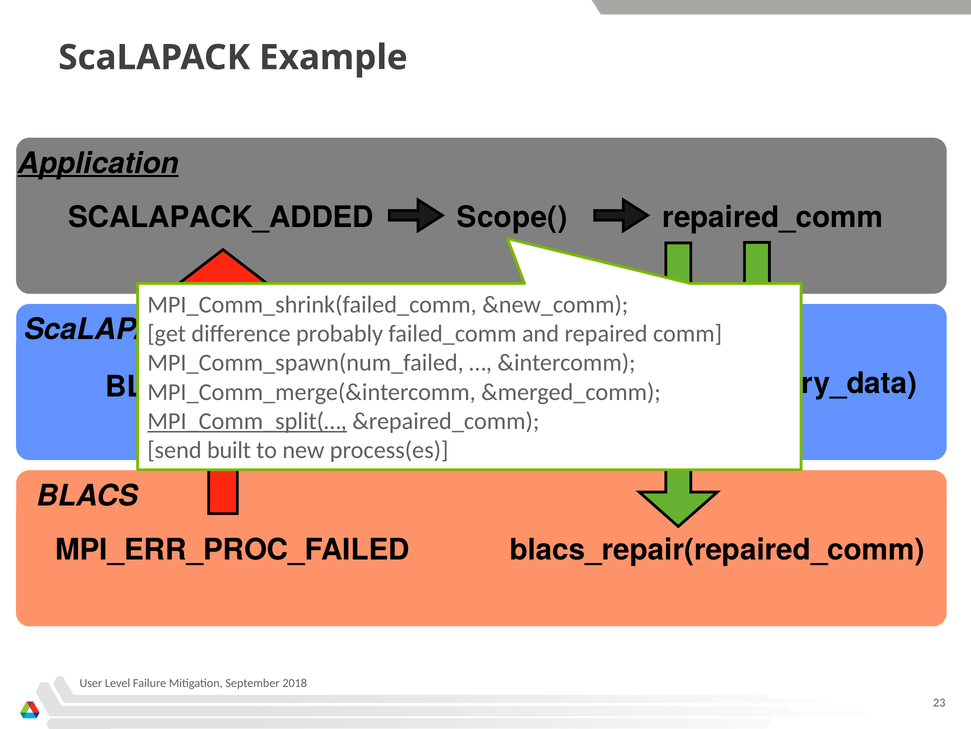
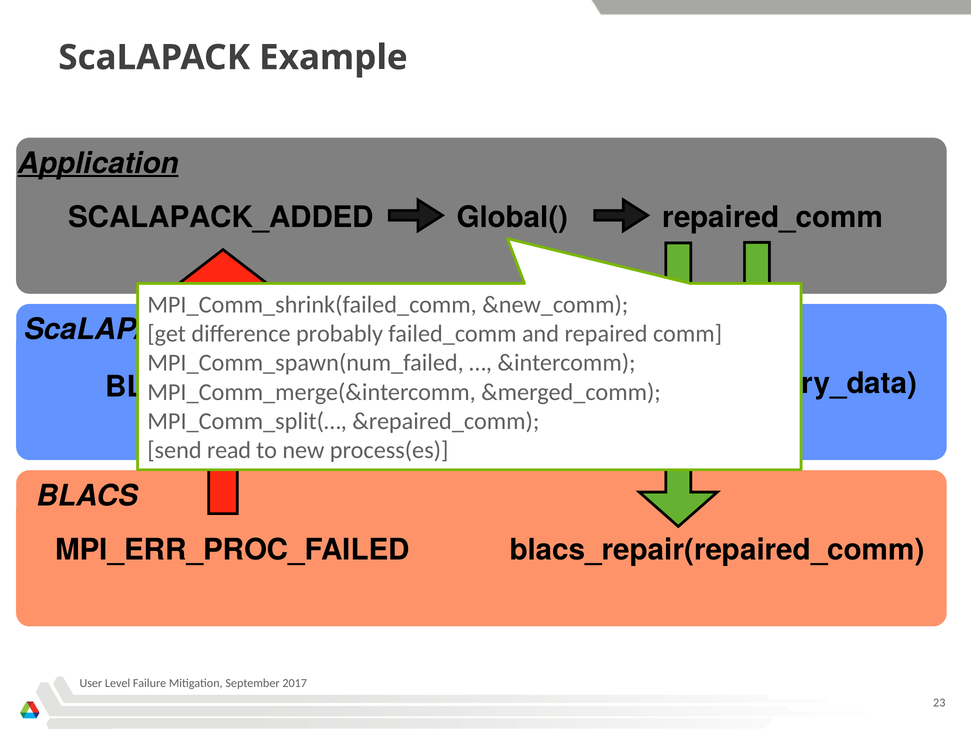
Scope(: Scope( -> Global( (512, 217)
MPI_Comm_split(… underline: present -> none (247, 421)
built: built -> read (229, 450)
2018: 2018 -> 2017 (295, 683)
